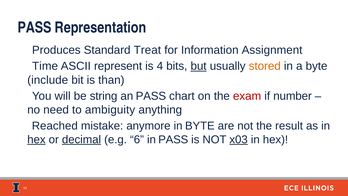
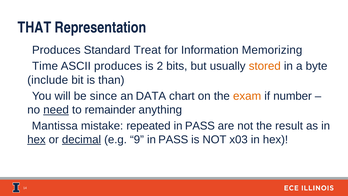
PASS: PASS -> THAT (34, 27)
Assignment: Assignment -> Memorizing (272, 50)
ASCII represent: represent -> produces (118, 66)
4: 4 -> 2 (160, 66)
but underline: present -> none (199, 66)
string: string -> since (103, 96)
an PASS: PASS -> DATA (151, 96)
exam colour: red -> orange (247, 96)
need underline: none -> present (56, 110)
ambiguity: ambiguity -> remainder (110, 110)
Reached: Reached -> Mantissa (55, 126)
anymore: anymore -> repeated (148, 126)
BYTE: BYTE -> PASS (200, 126)
6: 6 -> 9 (137, 139)
x03 underline: present -> none (239, 139)
